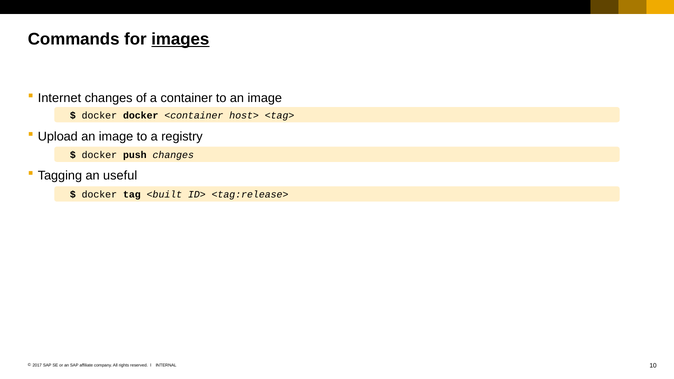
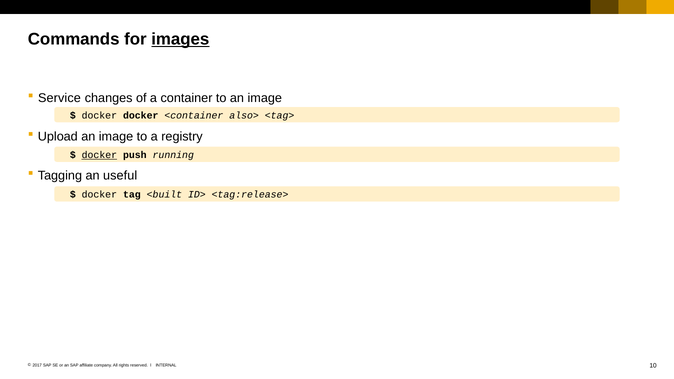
Internet: Internet -> Service (59, 98)
host>: host> -> also> (244, 115)
docker underline: none -> present (99, 155)
push changes: changes -> running (173, 155)
